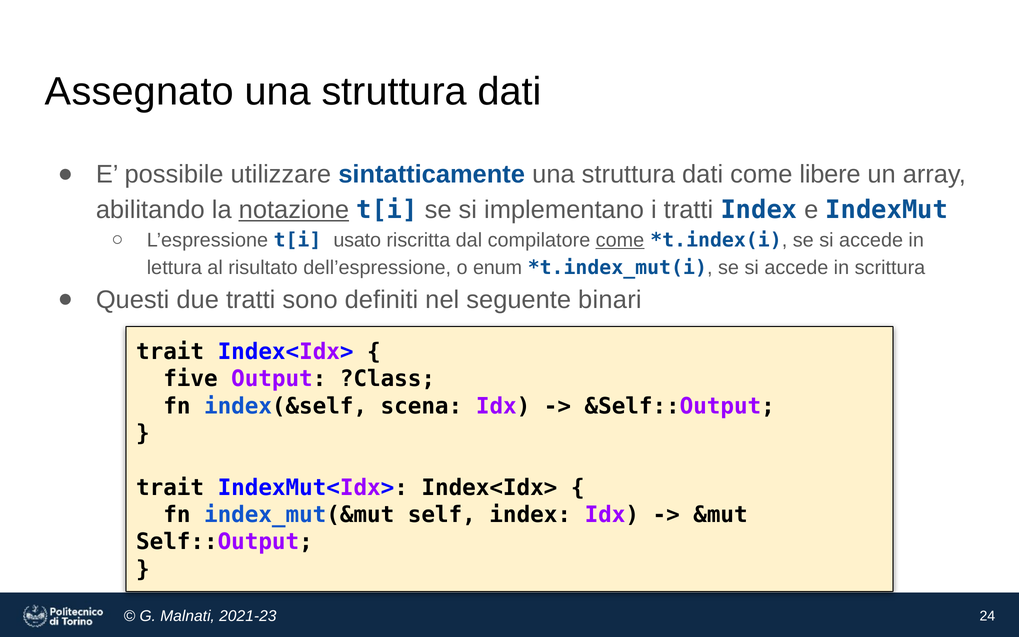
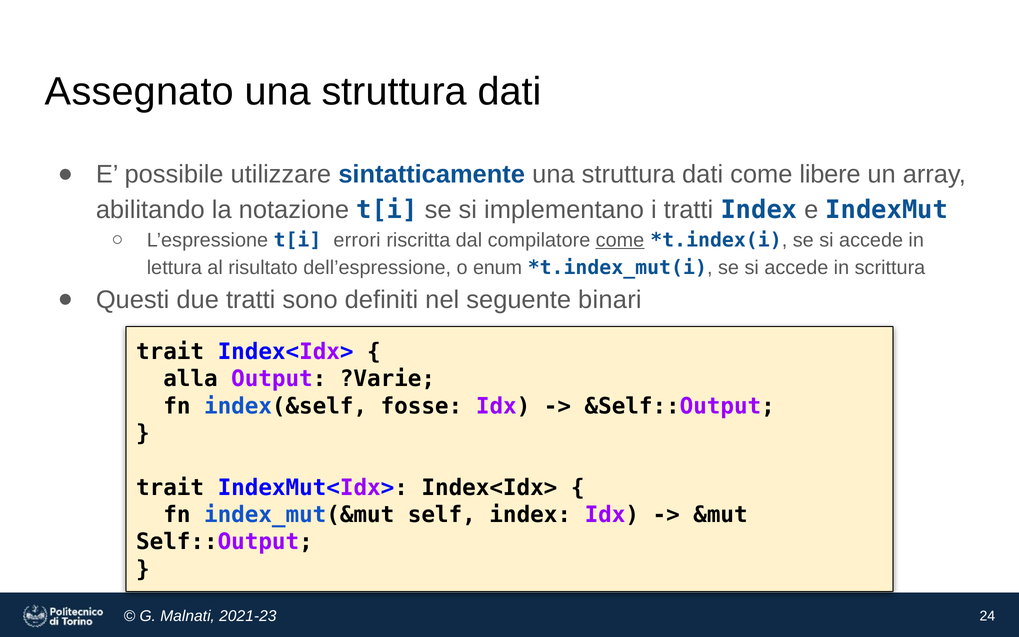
notazione underline: present -> none (294, 210)
usato: usato -> errori (357, 240)
five: five -> alla (190, 379)
?Class: ?Class -> ?Varie (387, 379)
scena: scena -> fosse (421, 406)
